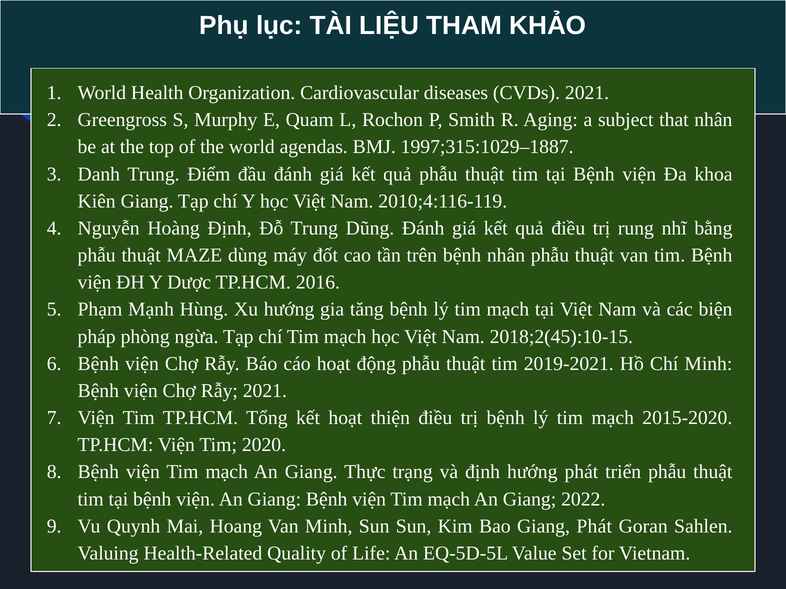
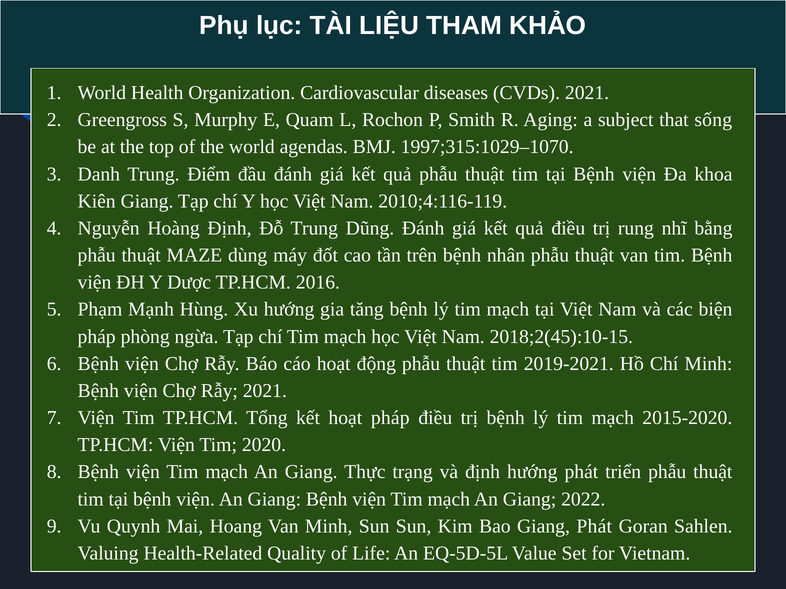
that nhân: nhân -> sống (713, 120)
1997;315:1029–1887: 1997;315:1029–1887 -> 1997;315:1029–1070 (487, 147)
hoạt thiện: thiện -> pháp (390, 418)
